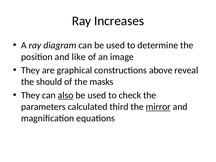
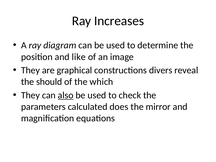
above: above -> divers (161, 70)
masks: masks -> which (101, 82)
third: third -> does (119, 107)
mirror underline: present -> none (158, 107)
